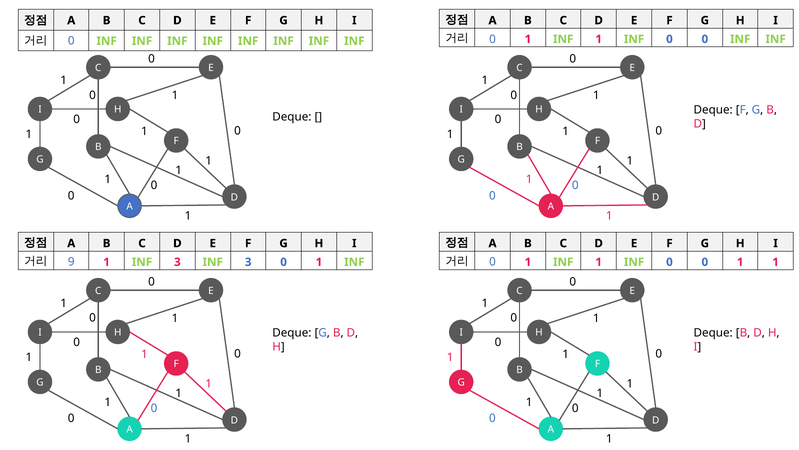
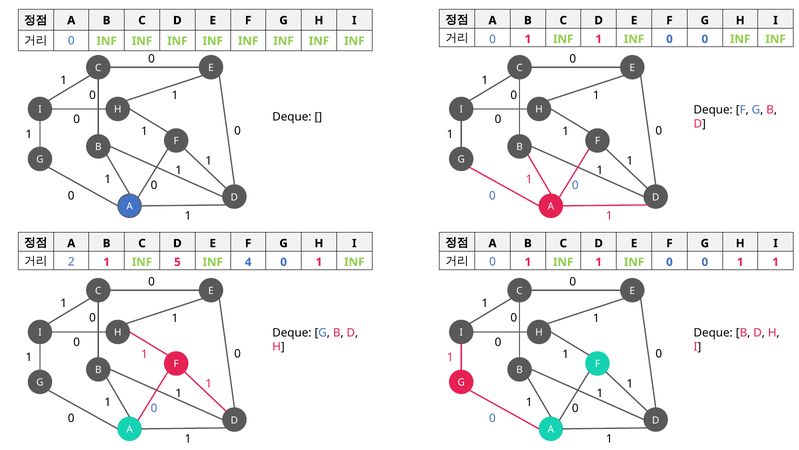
9: 9 -> 2 (71, 262)
1 INF 3: 3 -> 5 (177, 262)
3: 3 -> 4 (248, 262)
